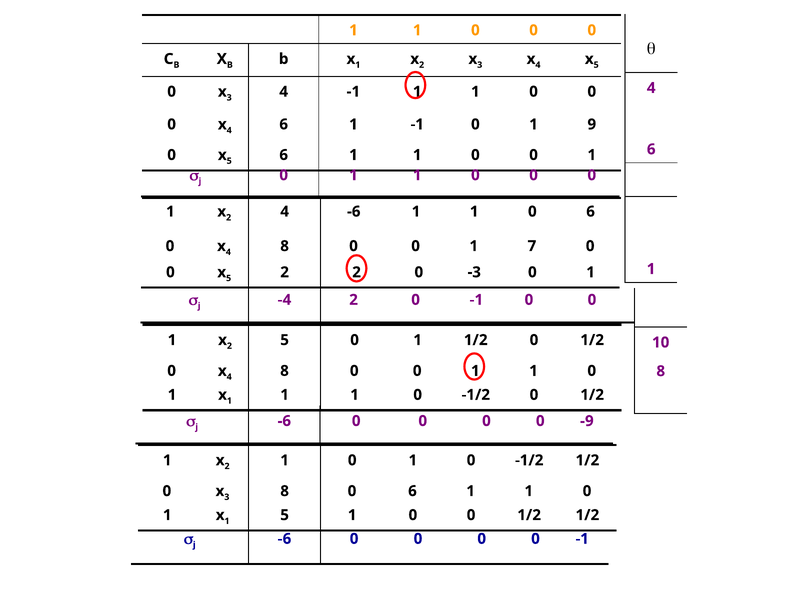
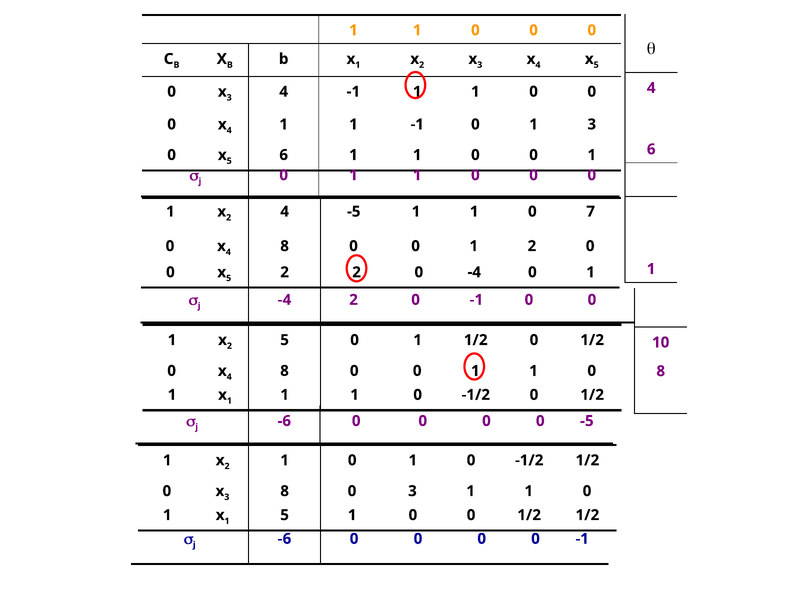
6: 6 -> 1 (284, 124)
1 9: 9 -> 3 (592, 124)
4 -6: -6 -> -5 (354, 211)
1 0 6: 6 -> 7 (591, 211)
1 7: 7 -> 2 (532, 246)
0 -3: -3 -> -4 (474, 272)
0 -9: -9 -> -5 (587, 421)
8 0 6: 6 -> 3 (412, 491)
